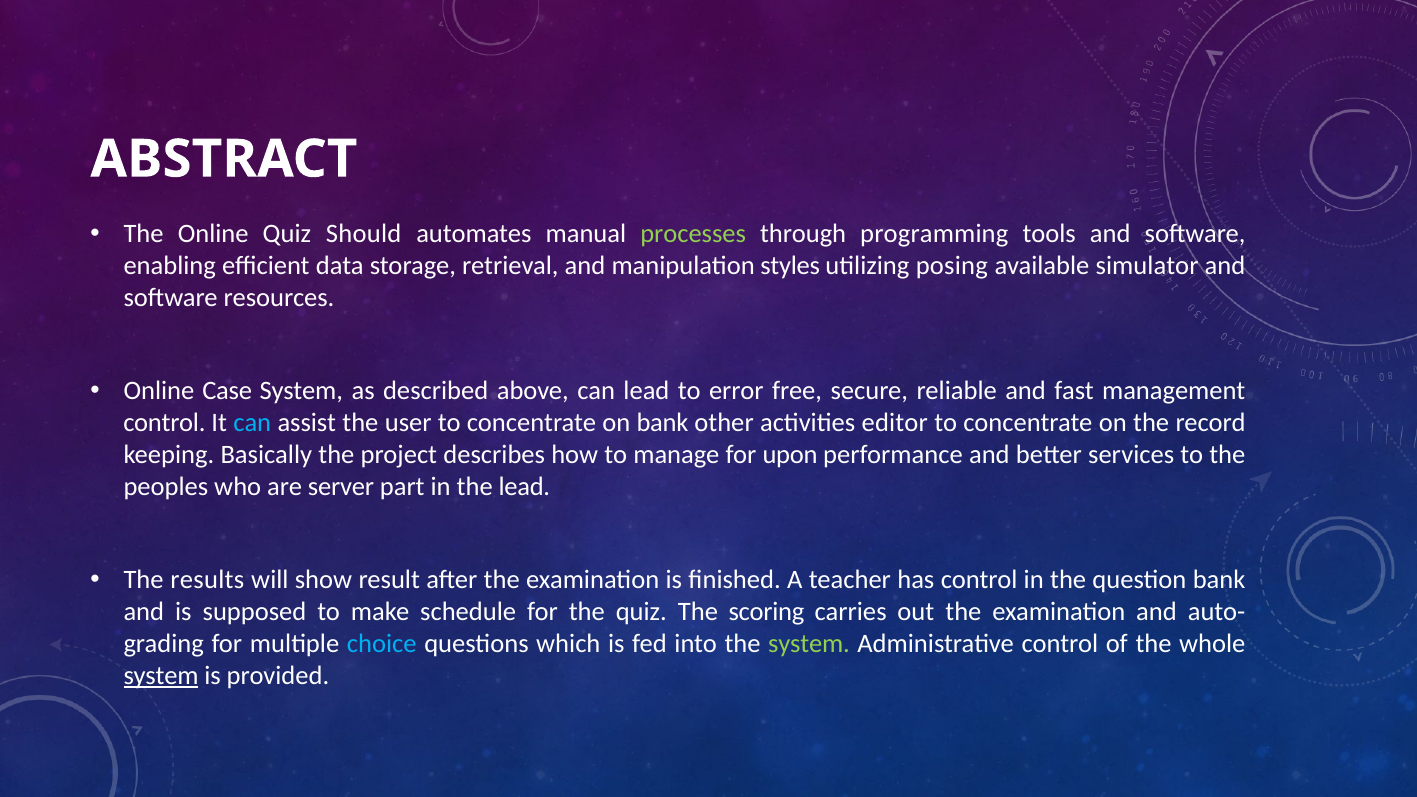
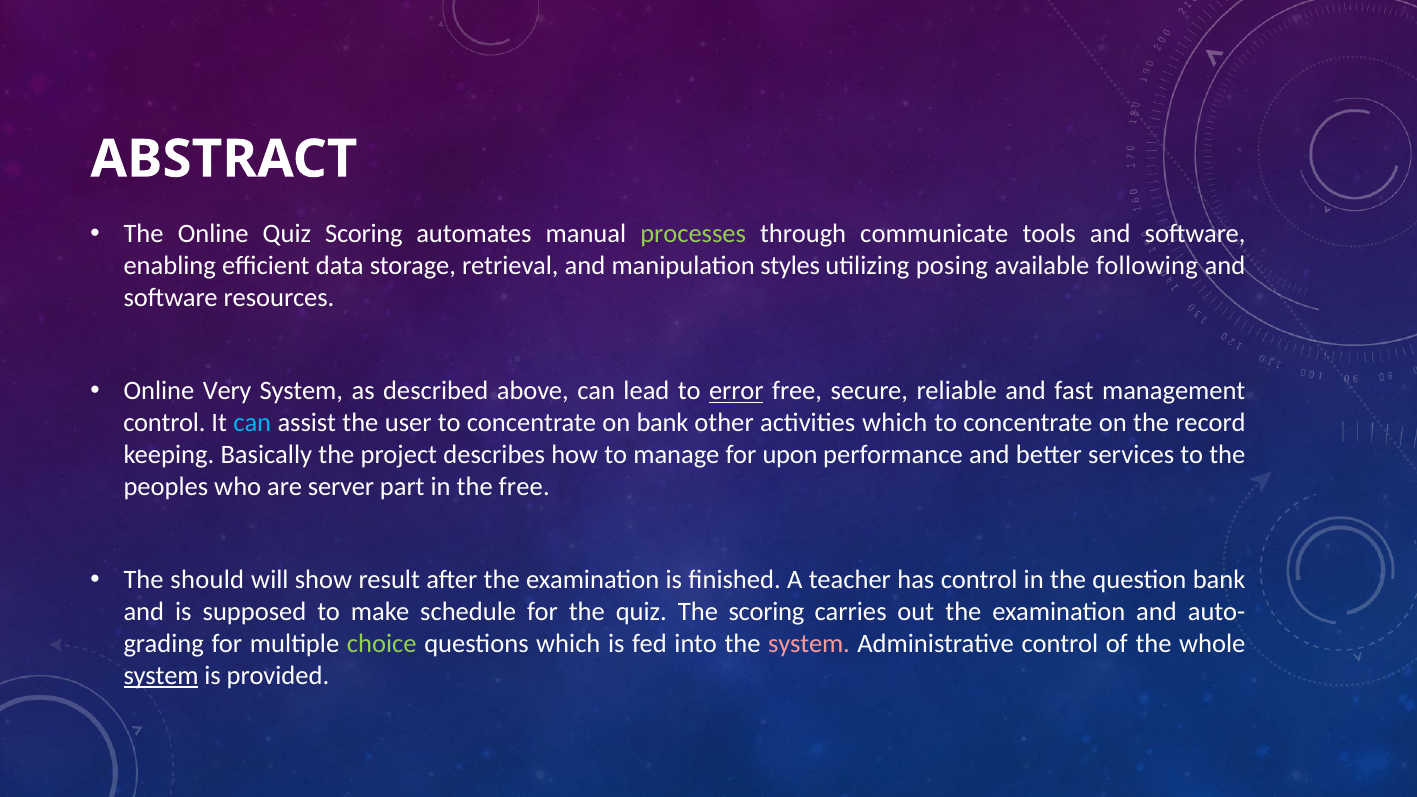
Quiz Should: Should -> Scoring (364, 234)
programming: programming -> communicate (934, 234)
simulator: simulator -> following (1147, 266)
Case: Case -> Very (227, 391)
error underline: none -> present (736, 391)
activities editor: editor -> which (895, 423)
the lead: lead -> free (524, 487)
results: results -> should (207, 580)
choice colour: light blue -> light green (382, 644)
system colour: light green -> pink (809, 644)
